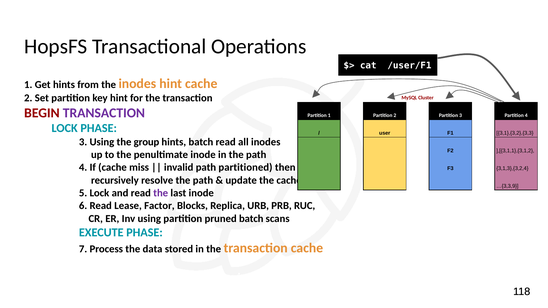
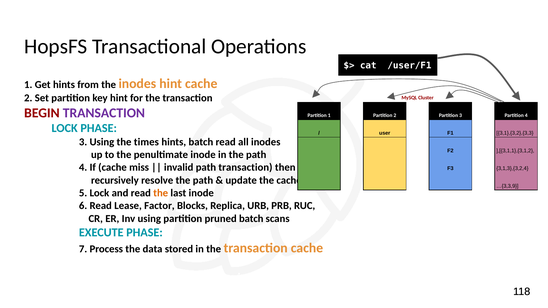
group: group -> times (146, 142)
path partitioned: partitioned -> transaction (245, 168)
the colour: purple -> orange (161, 193)
